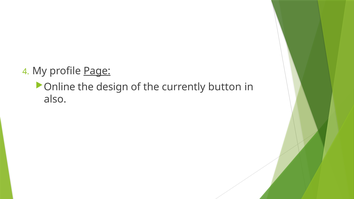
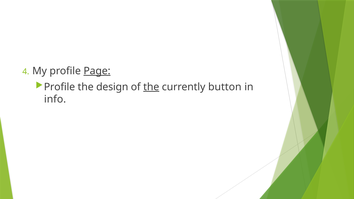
Online: Online -> Profile (59, 87)
the underline: none -> present (151, 87)
also: also -> info (55, 99)
